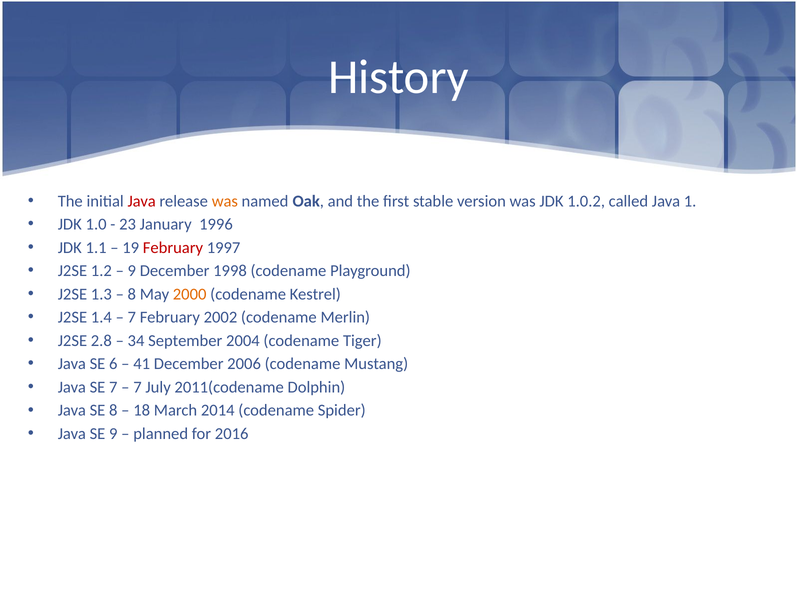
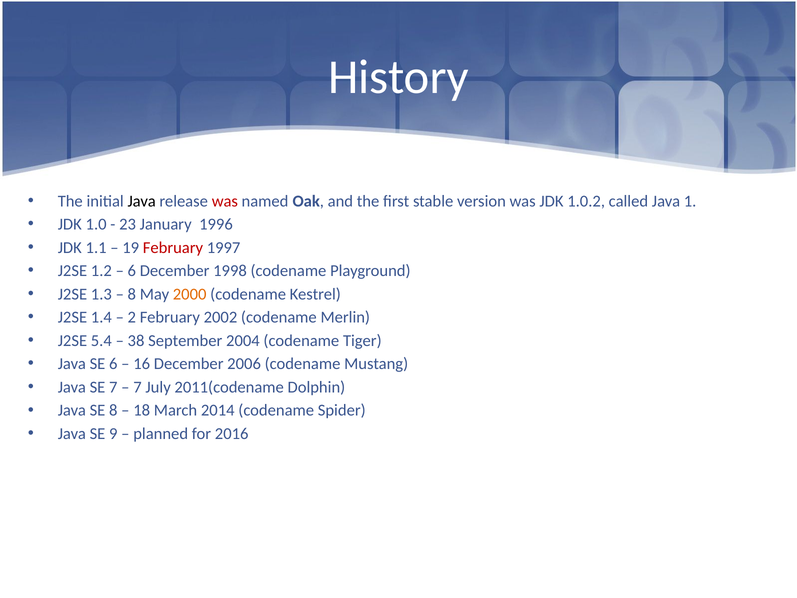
Java colour: red -> black (142, 201)
was colour: orange -> red (225, 201)
9: 9 -> 6 (132, 271)
7: 7 -> 2 (132, 317)
2.8: 2.8 -> 5.4 (101, 341)
34: 34 -> 38 (136, 341)
41: 41 -> 16 (142, 364)
